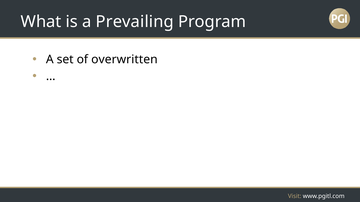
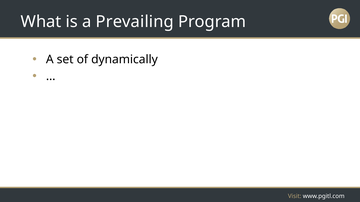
overwritten: overwritten -> dynamically (124, 60)
